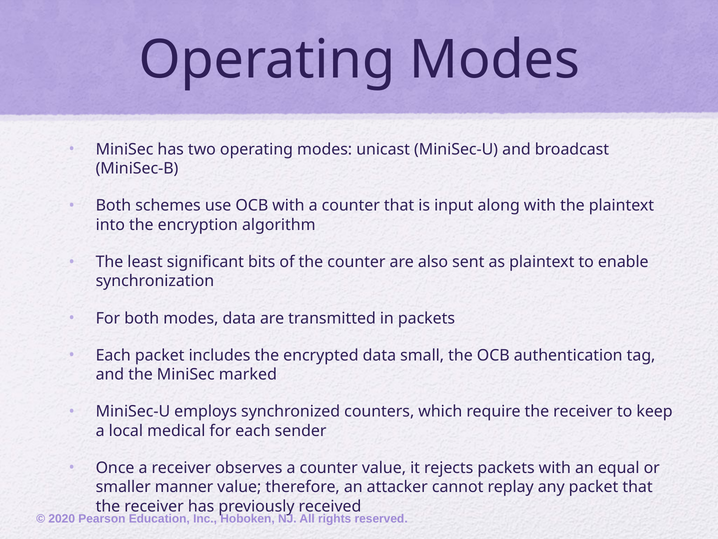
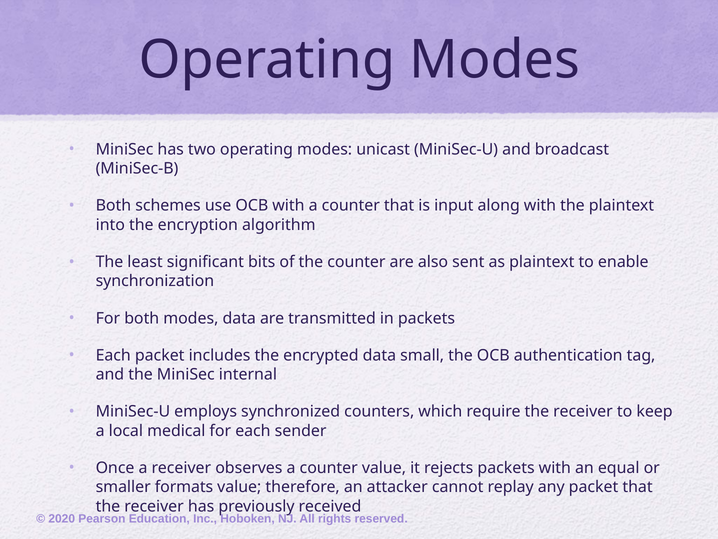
marked: marked -> internal (248, 374)
manner: manner -> formats (184, 487)
